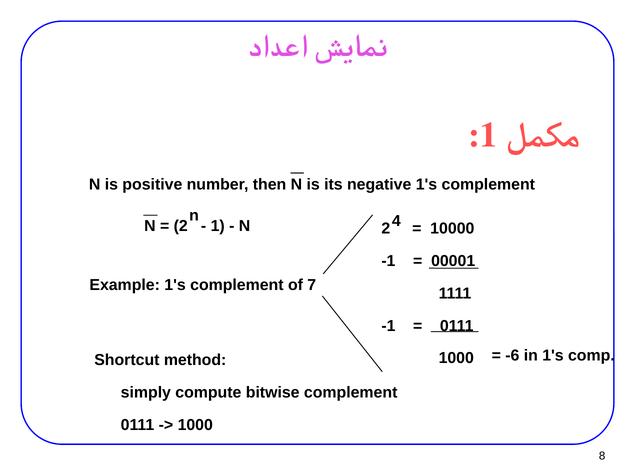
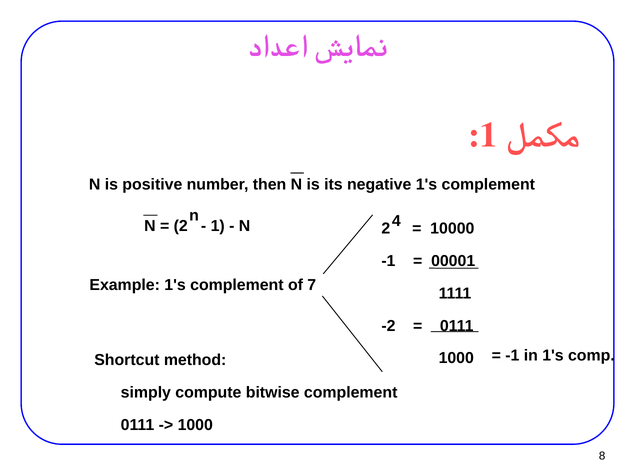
-1: -1 -> -2 (388, 326)
-6: -6 -> -1 (512, 356)
